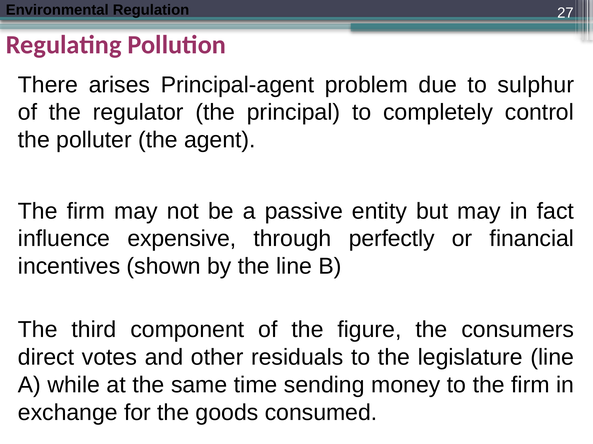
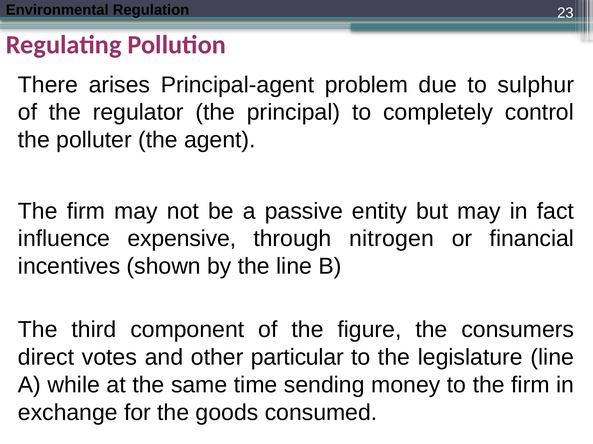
27: 27 -> 23 (565, 13)
perfectly: perfectly -> nitrogen (392, 239)
residuals: residuals -> particular (297, 358)
